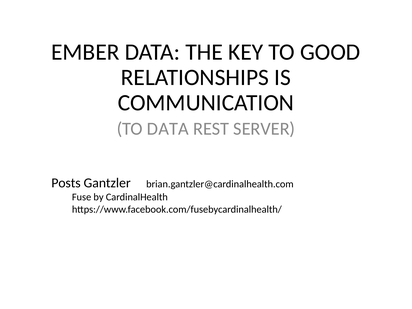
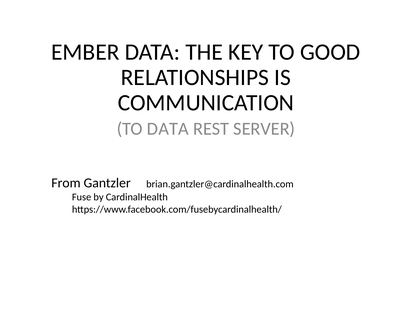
Posts: Posts -> From (66, 183)
